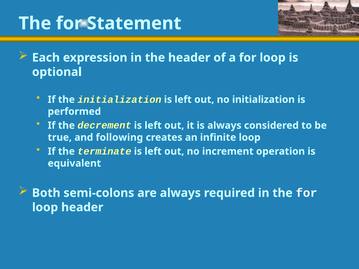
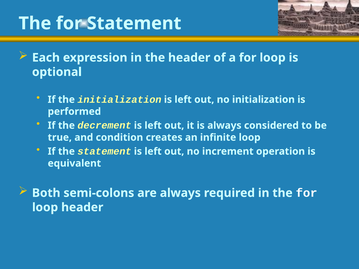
following: following -> condition (119, 138)
the terminate: terminate -> statement (104, 152)
